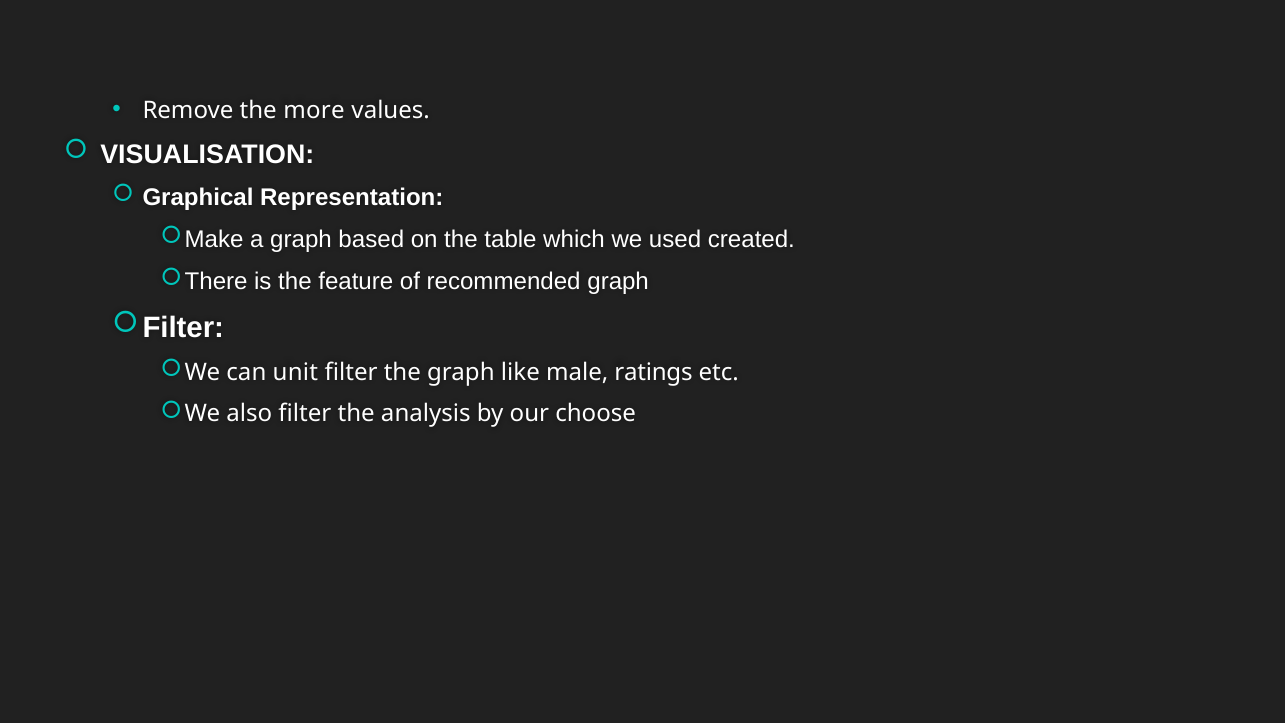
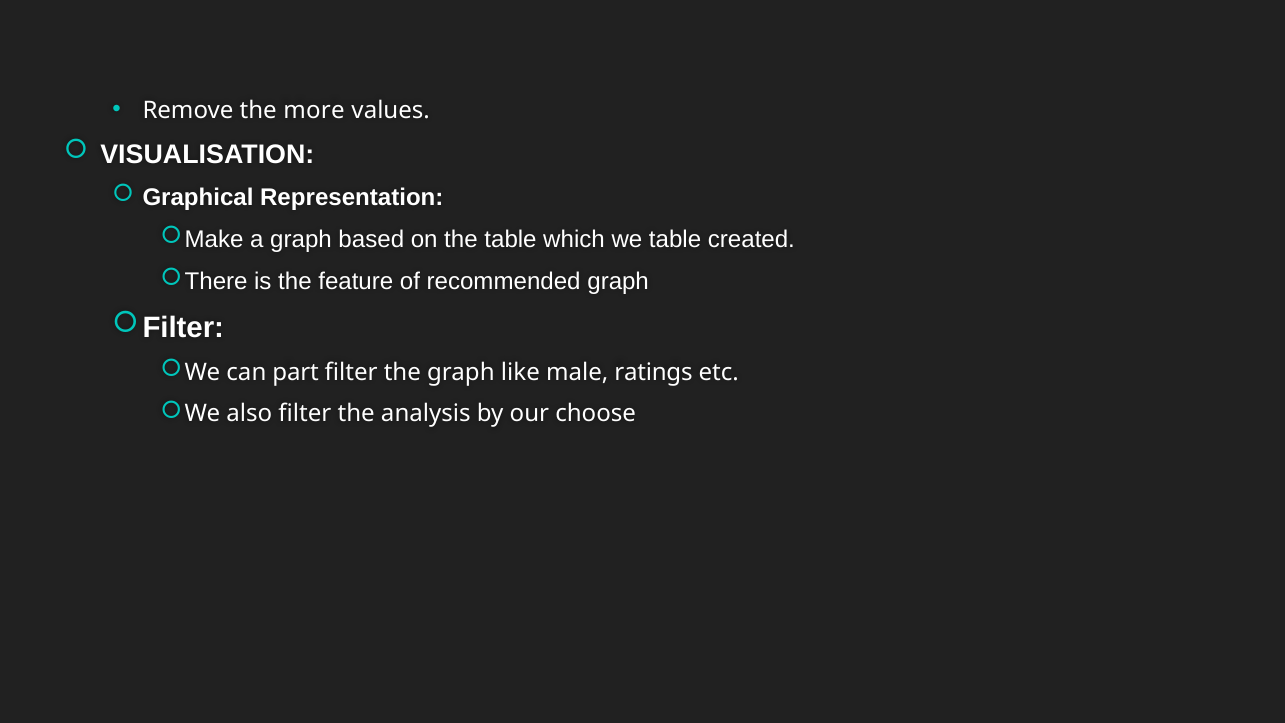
we used: used -> table (675, 239)
unit: unit -> part (296, 372)
